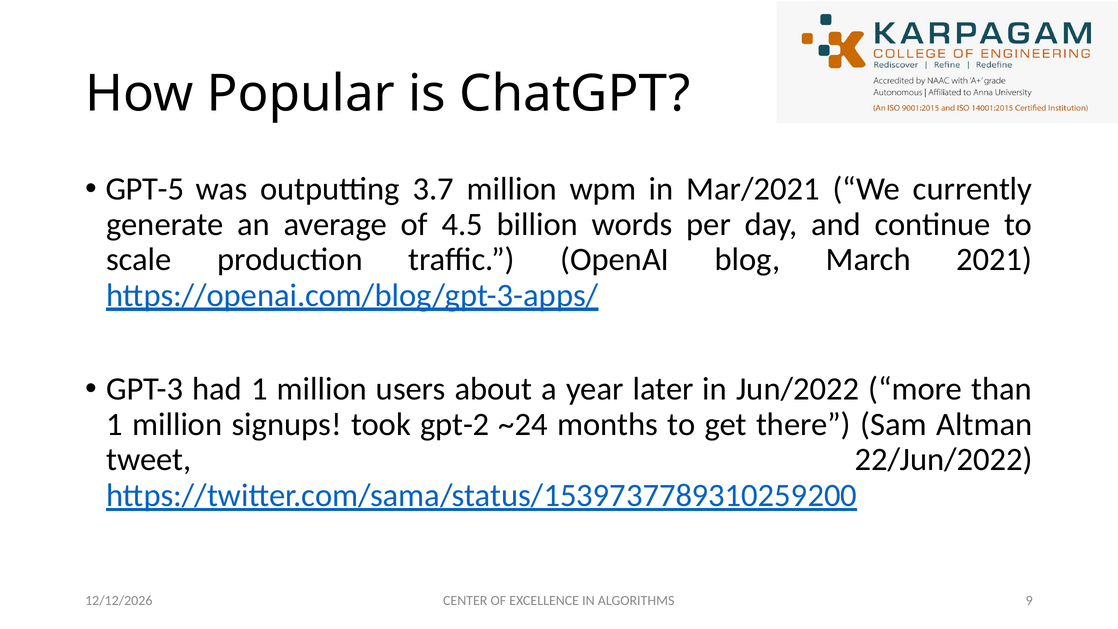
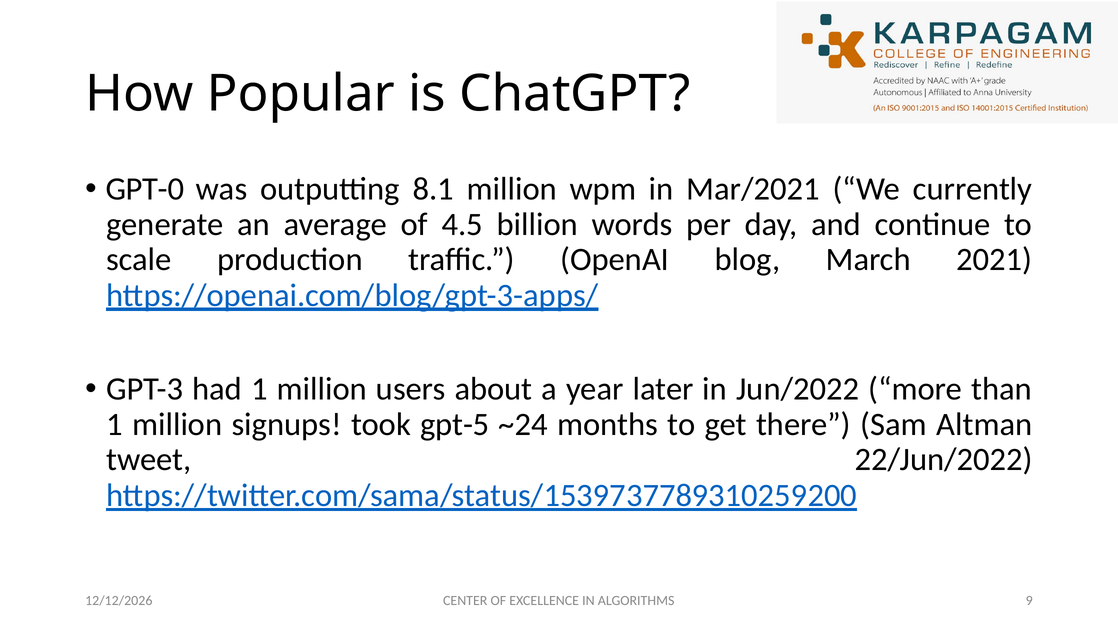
GPT-5: GPT-5 -> GPT-0 (145, 189)
3.7: 3.7 -> 8.1 (433, 189)
gpt-2: gpt-2 -> gpt-5 (455, 424)
